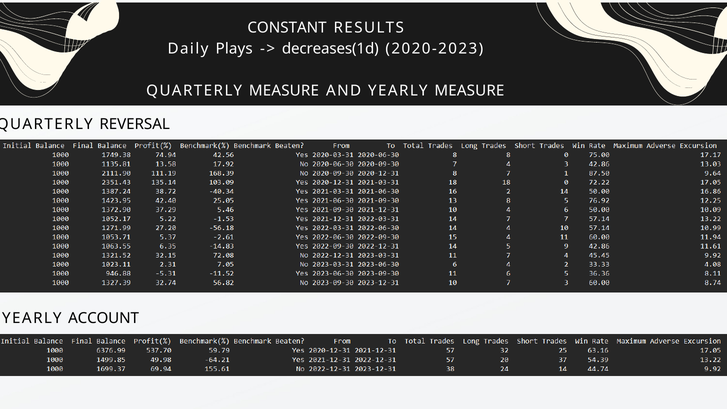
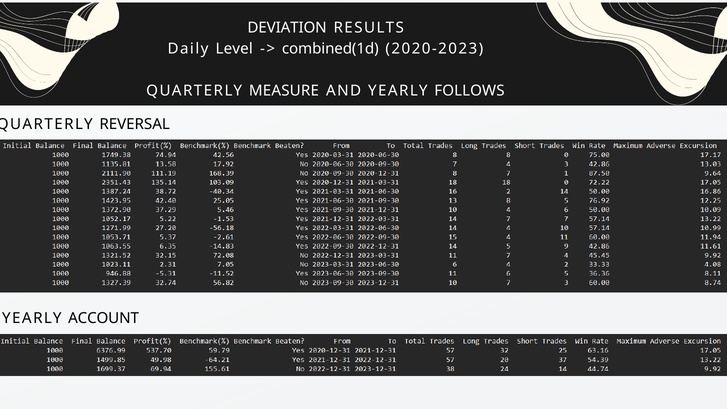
CONSTANT: CONSTANT -> DEVIATION (287, 28)
Plays: Plays -> Level (234, 49)
decreases(1d: decreases(1d -> combined(1d (330, 49)
YEARLY MEASURE: MEASURE -> FOLLOWS (469, 91)
